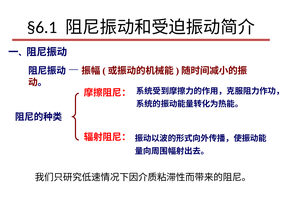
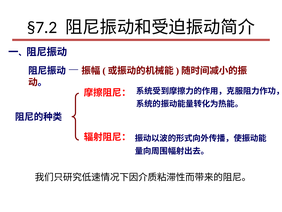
§6.1: §6.1 -> §7.2 (42, 27)
